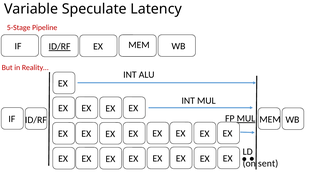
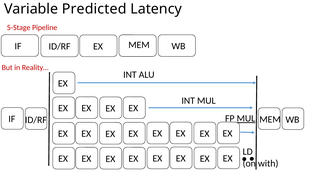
Speculate: Speculate -> Predicted (94, 9)
ID/RF underline: present -> none (60, 47)
sent: sent -> with (268, 164)
